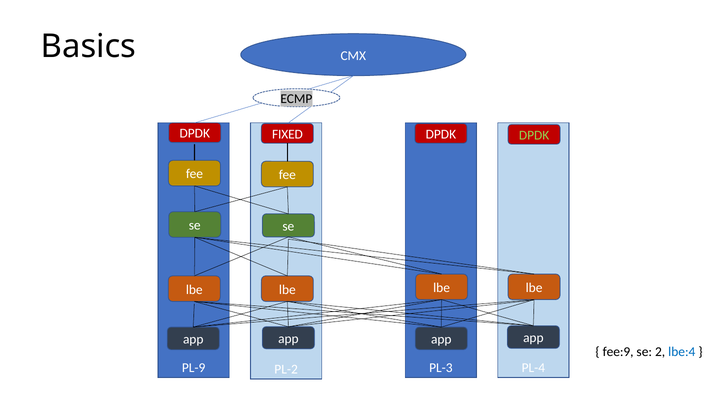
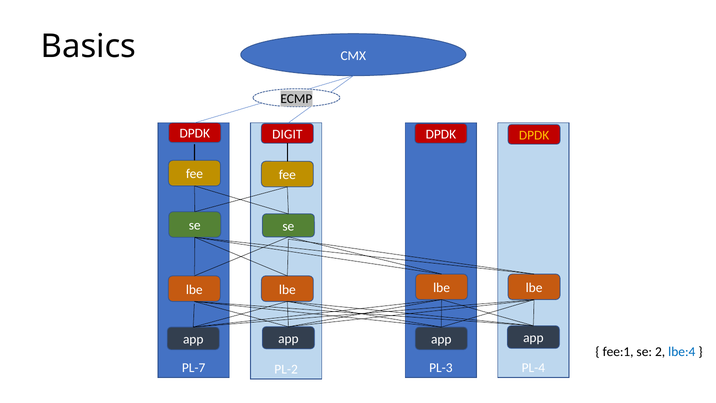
FIXED: FIXED -> DIGIT (287, 134)
DPDK colour: light green -> yellow (534, 135)
fee:9: fee:9 -> fee:1 (618, 352)
PL-9: PL-9 -> PL-7 (194, 367)
